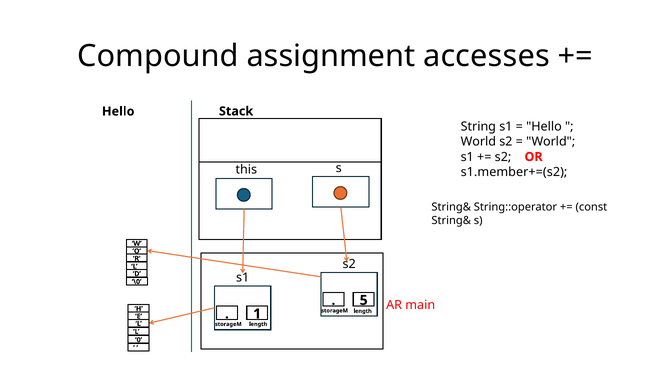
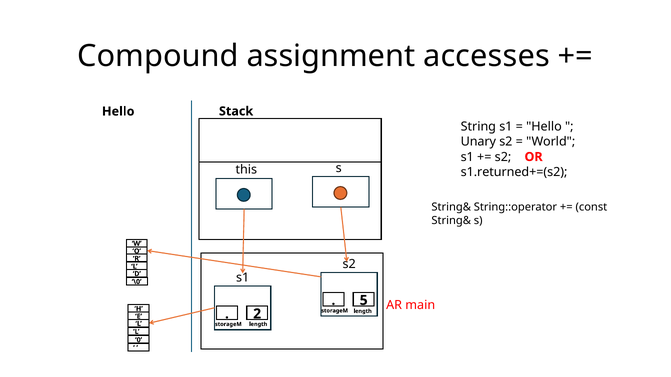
World: World -> Unary (478, 142)
s1.member+=(s2: s1.member+=(s2 -> s1.returned+=(s2 (514, 172)
1: 1 -> 2 (257, 314)
